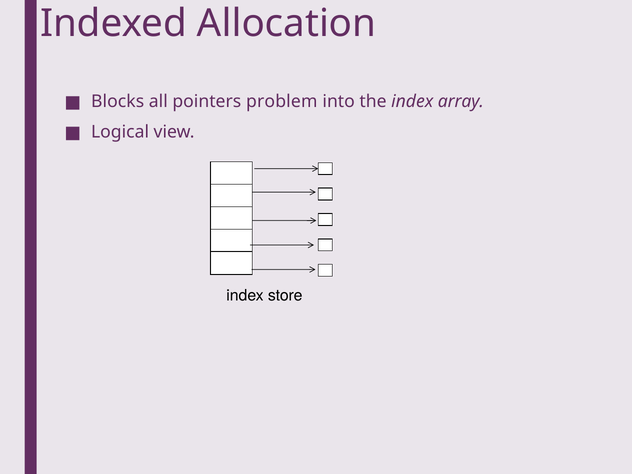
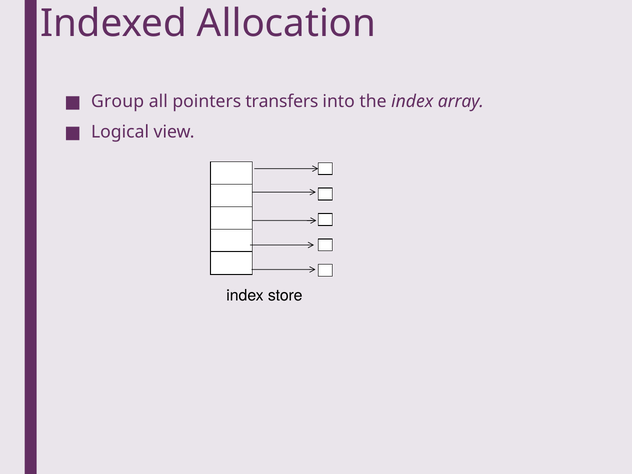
Blocks: Blocks -> Group (118, 102)
problem: problem -> transfers (282, 102)
